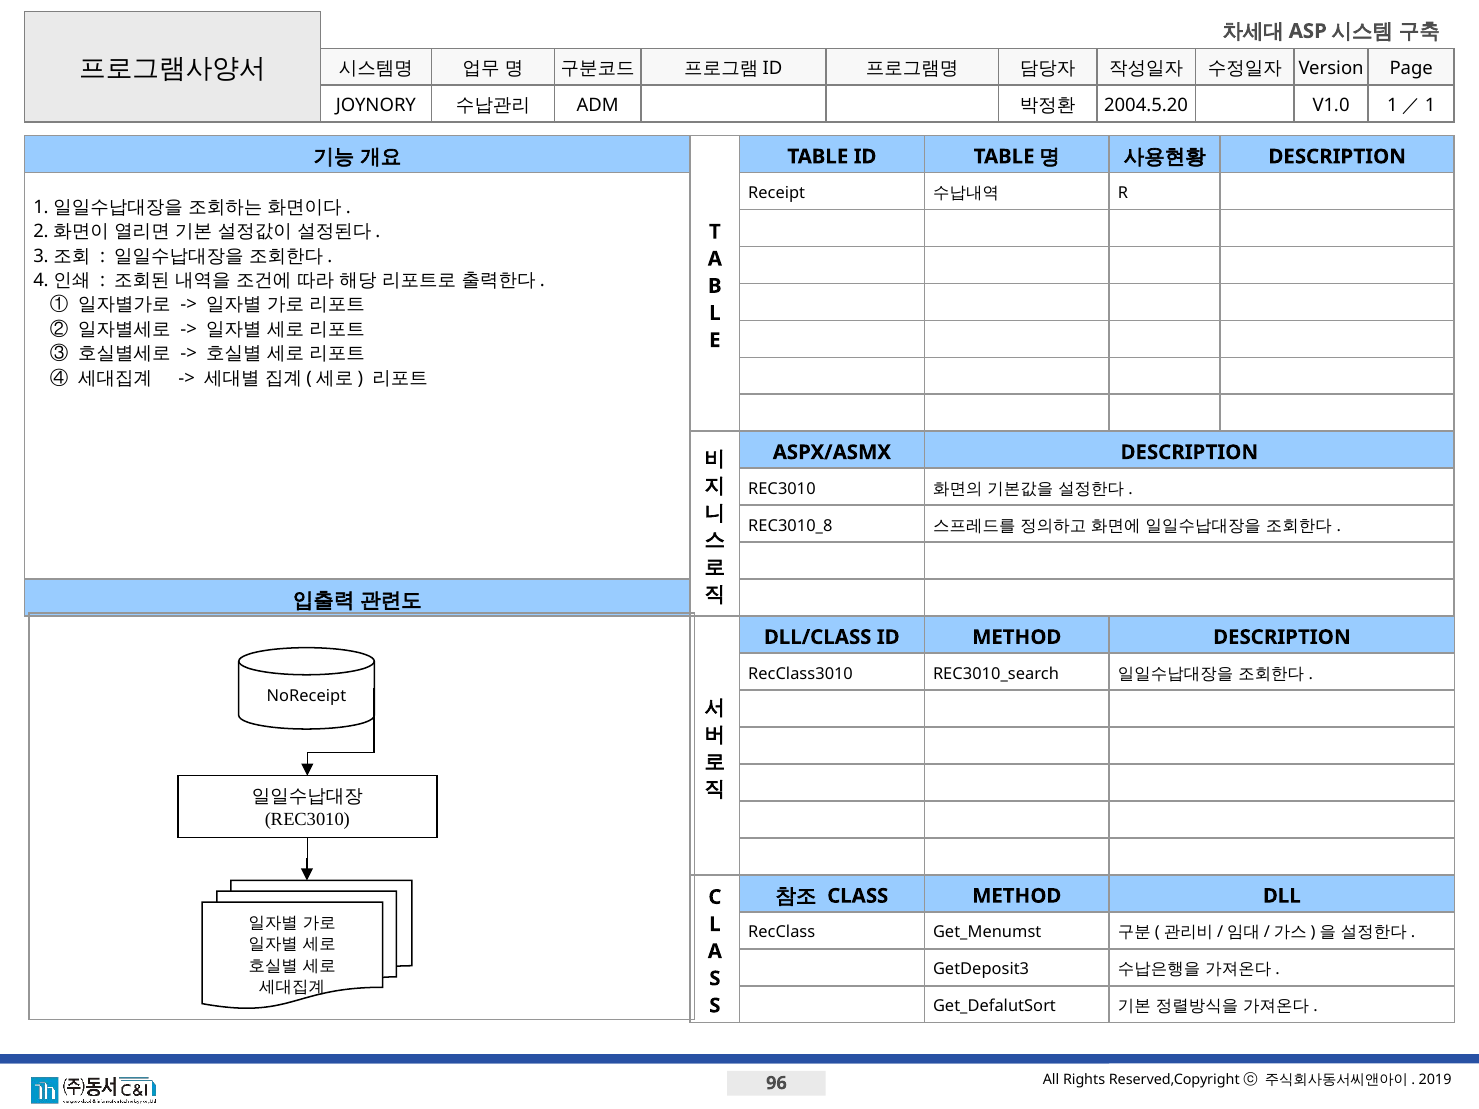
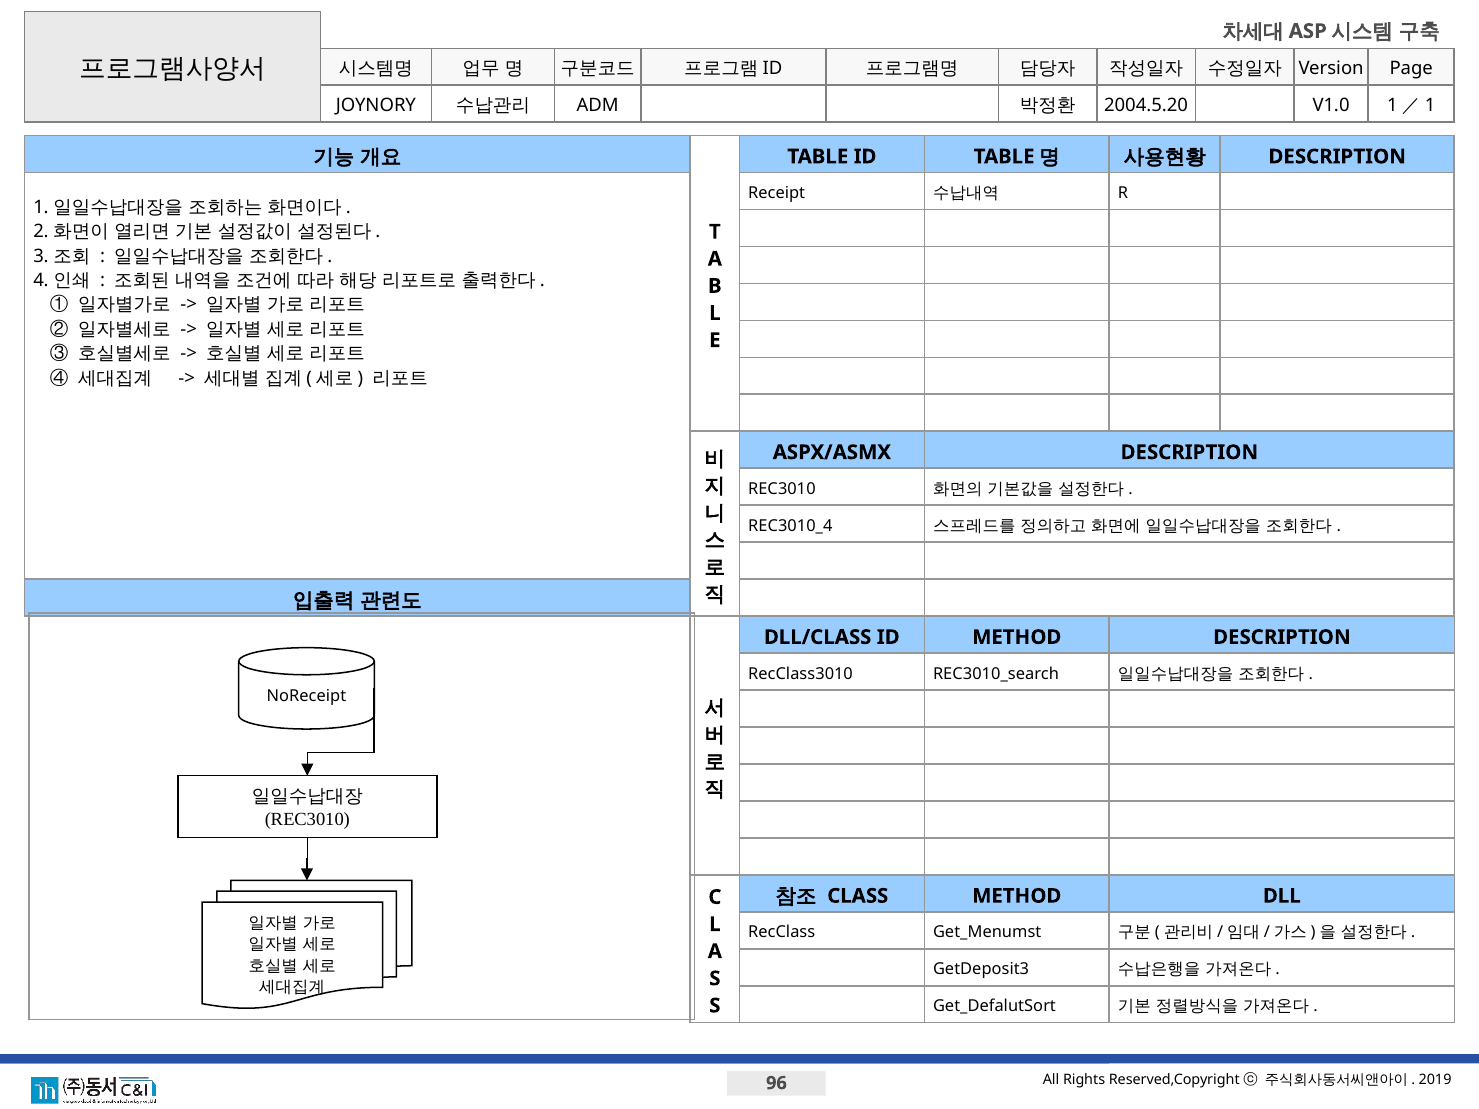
REC3010_8: REC3010_8 -> REC3010_4 (790, 526)
